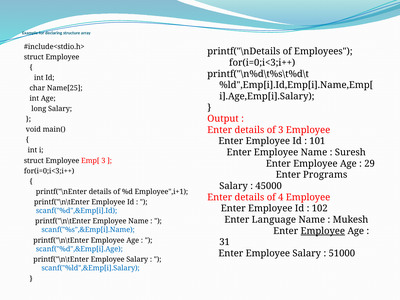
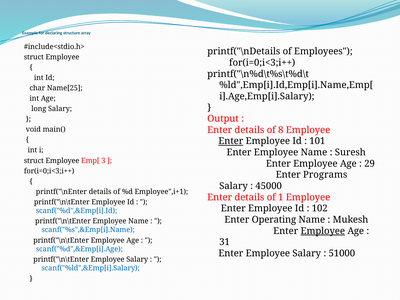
of 3: 3 -> 8 (281, 130)
Enter underline: none -> present (231, 141)
4: 4 -> 1 (281, 197)
Language: Language -> Operating (274, 220)
